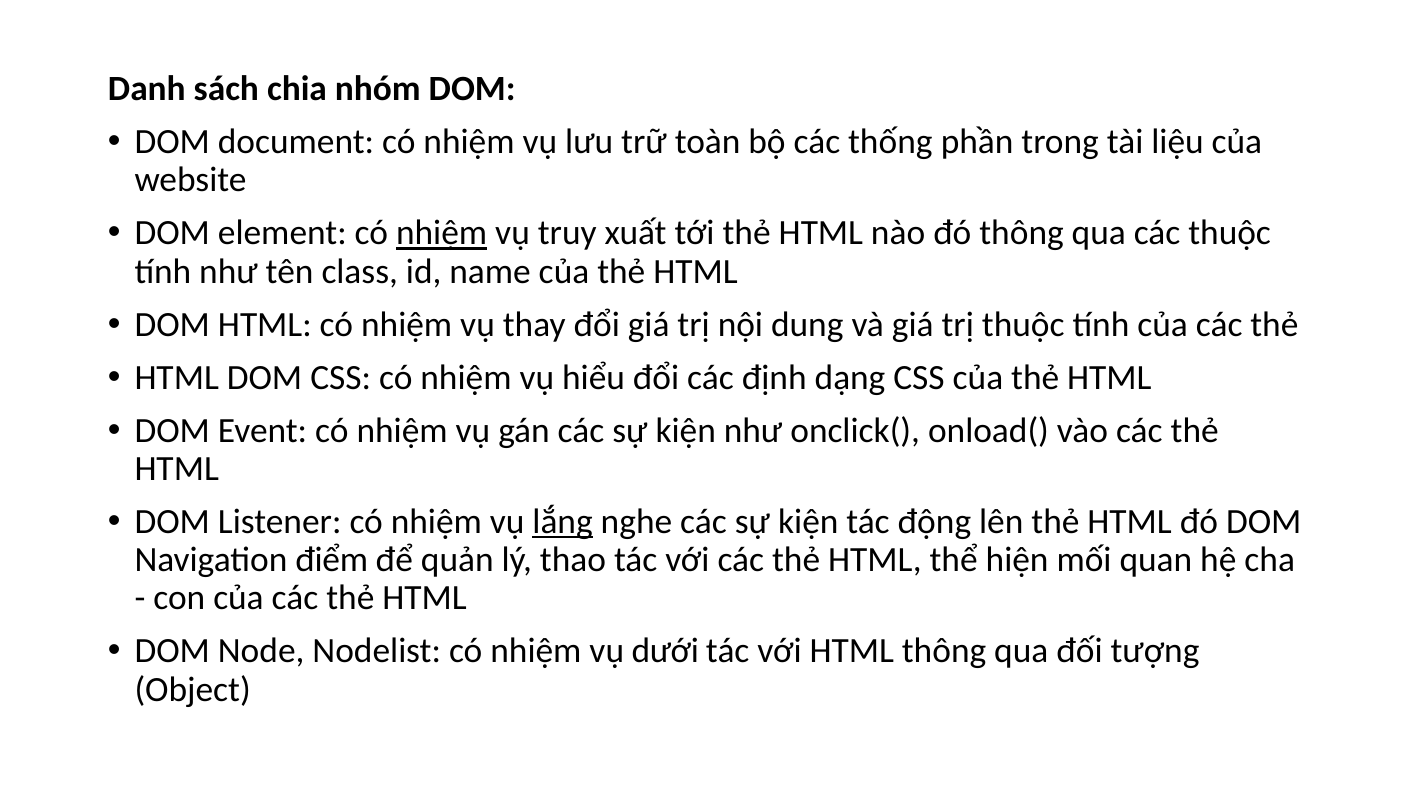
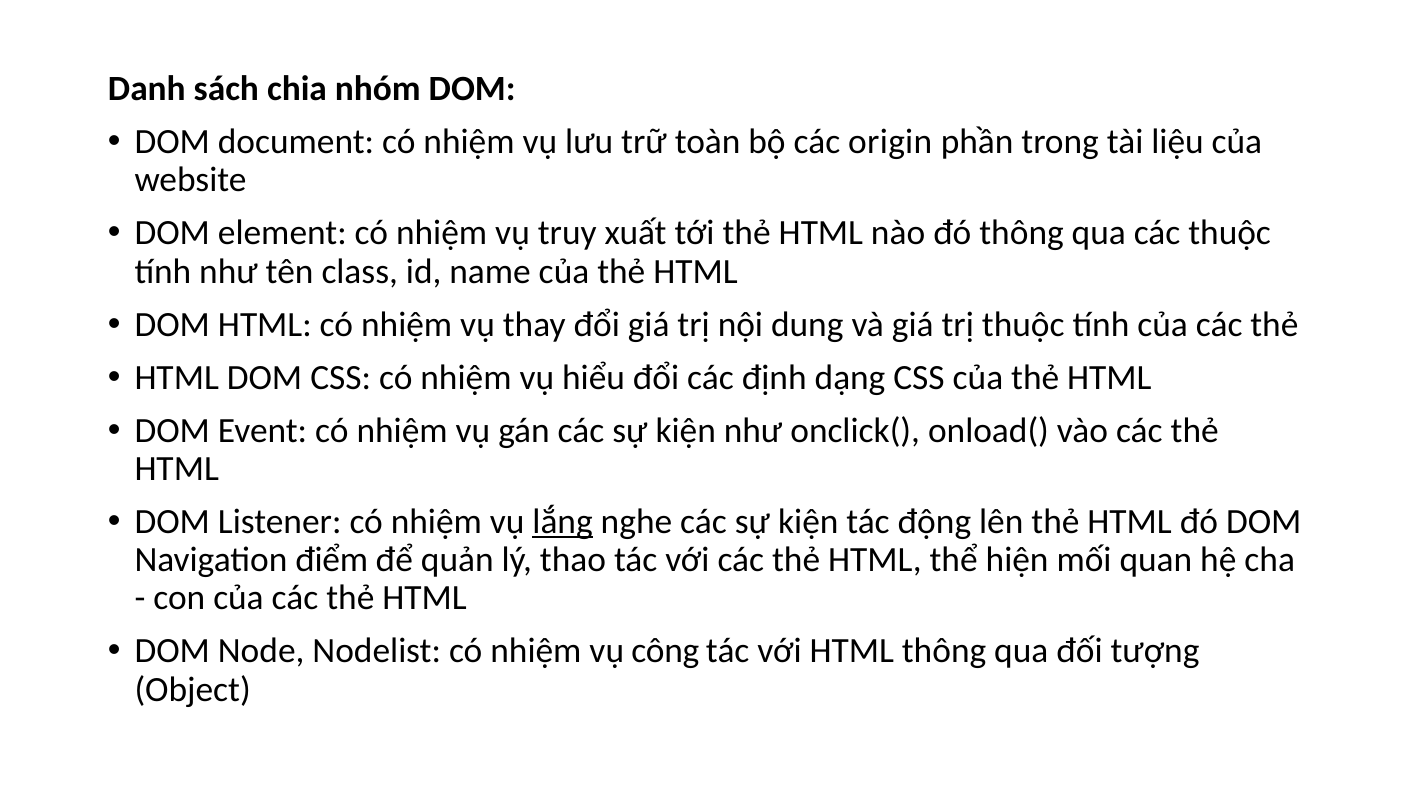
thống: thống -> origin (890, 142)
nhiệm underline: present -> none (442, 233)
dưới: dưới -> công (665, 651)
